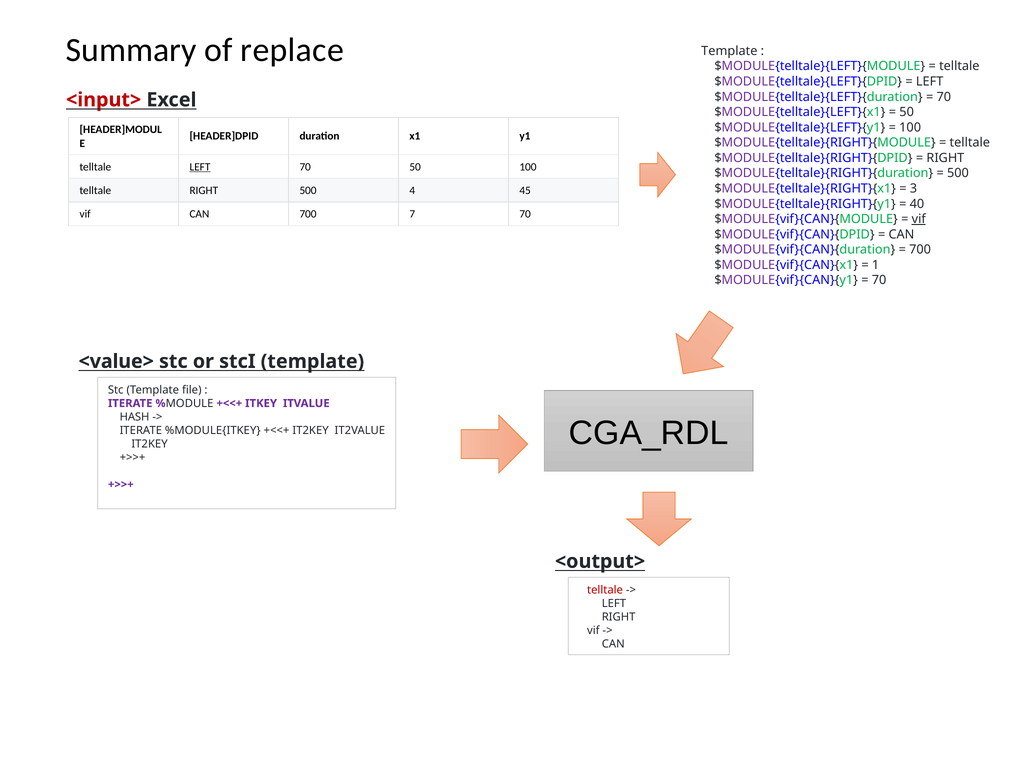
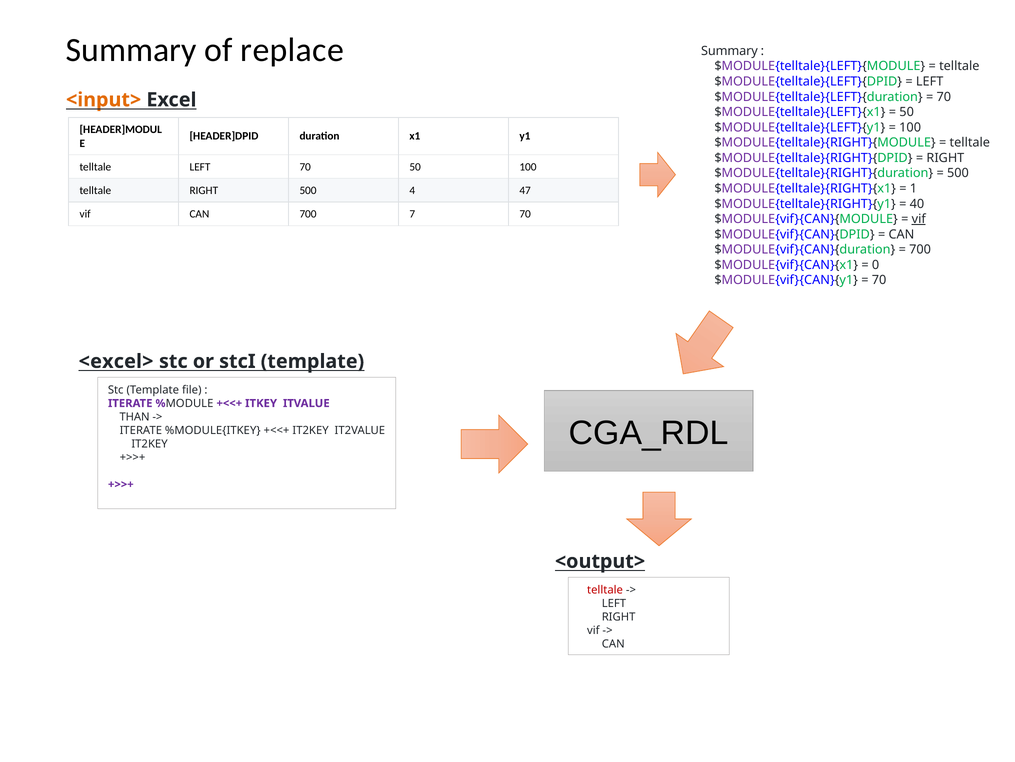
Template: Template -> Summary (729, 51)
<input> colour: red -> orange (104, 100)
LEFT underline: present -> none (200, 167)
3: 3 -> 1 (913, 188)
45: 45 -> 47 (525, 190)
1: 1 -> 0 (876, 265)
<value>: <value> -> <excel> (116, 361)
HASH: HASH -> THAN (135, 417)
